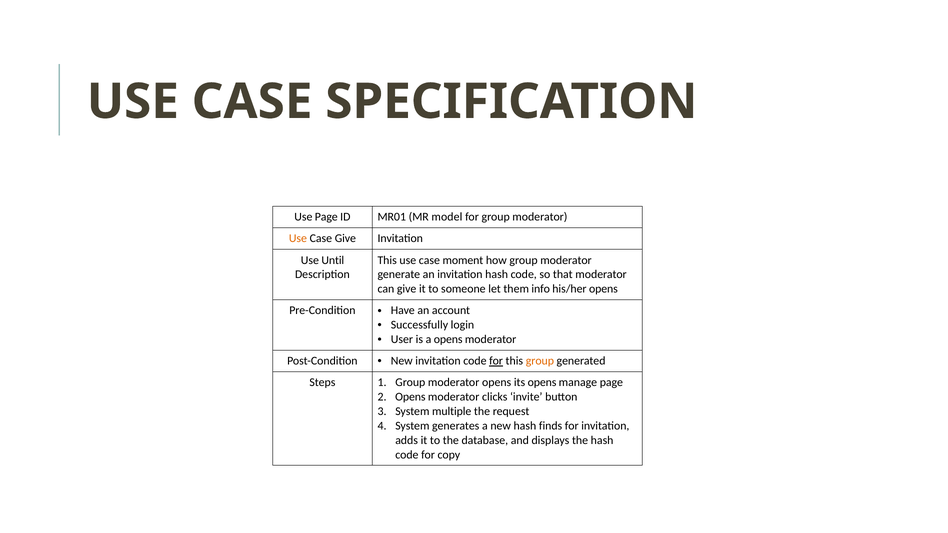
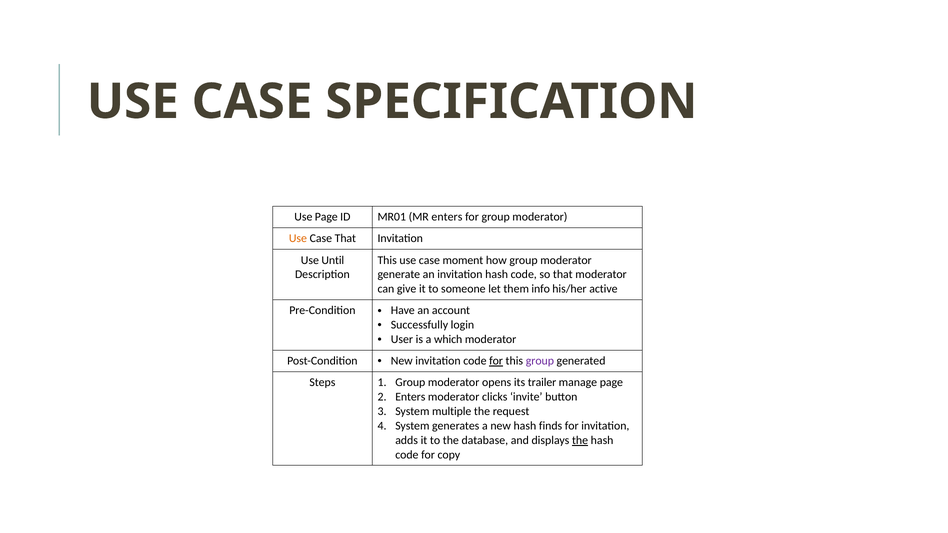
MR model: model -> enters (447, 217)
Case Give: Give -> That (345, 239)
his/her opens: opens -> active (603, 289)
a opens: opens -> which (448, 340)
group colour: orange -> purple (540, 361)
its opens: opens -> trailer (542, 383)
Opens: Opens -> Enters (410, 397)
the underline: none -> present (580, 441)
